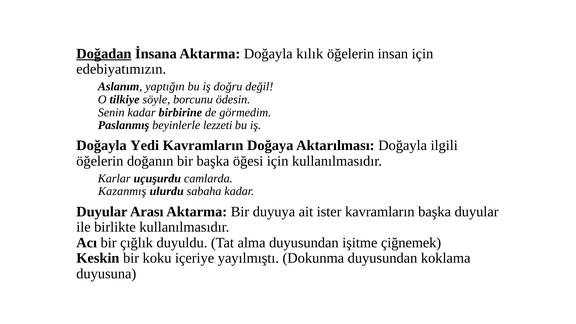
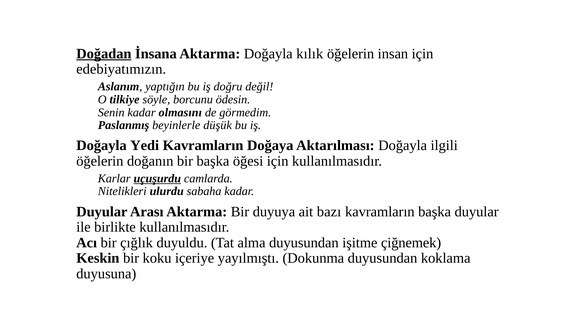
birbirine: birbirine -> olmasını (180, 112)
lezzeti: lezzeti -> düşük (218, 125)
uçuşurdu underline: none -> present (157, 178)
Kazanmış: Kazanmış -> Nitelikleri (122, 191)
ister: ister -> bazı (329, 212)
